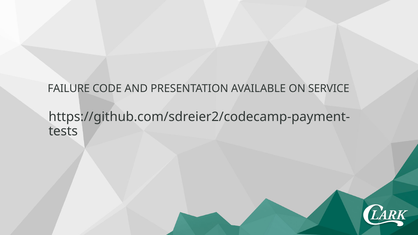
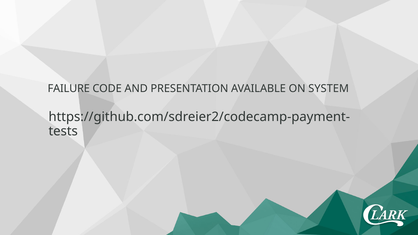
SERVICE: SERVICE -> SYSTEM (329, 89)
